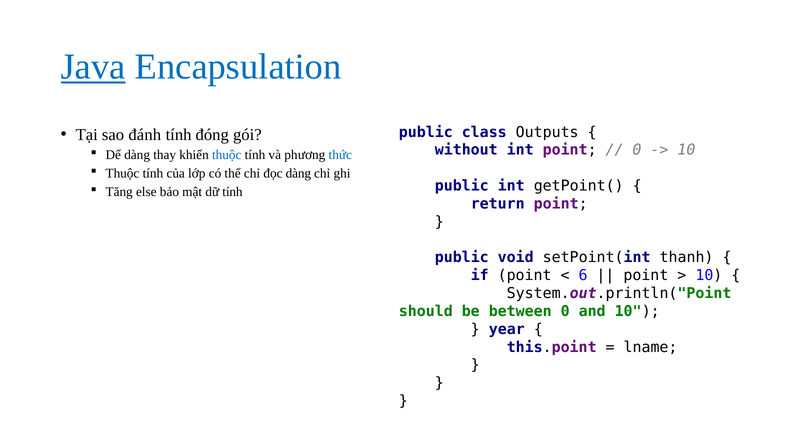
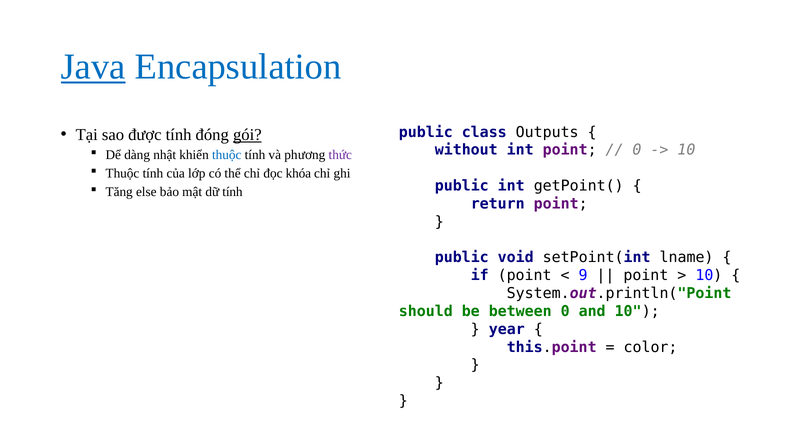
đánh: đánh -> được (145, 135)
gói underline: none -> present (247, 135)
thay: thay -> nhật (165, 155)
thức colour: blue -> purple (340, 155)
đọc dàng: dàng -> khóa (298, 174)
thanh: thanh -> lname (687, 258)
6: 6 -> 9 (583, 276)
lname: lname -> color (651, 347)
